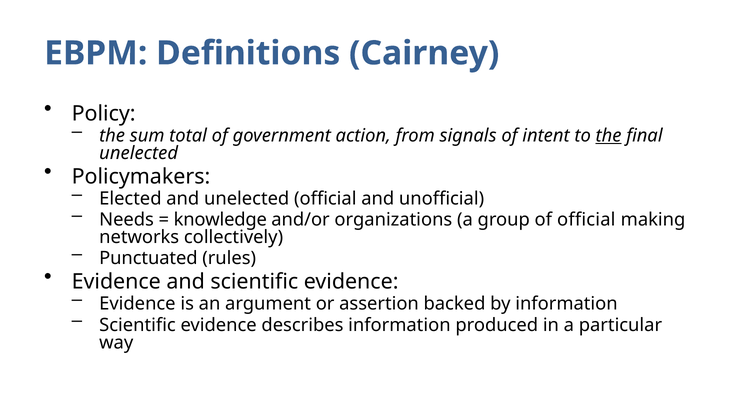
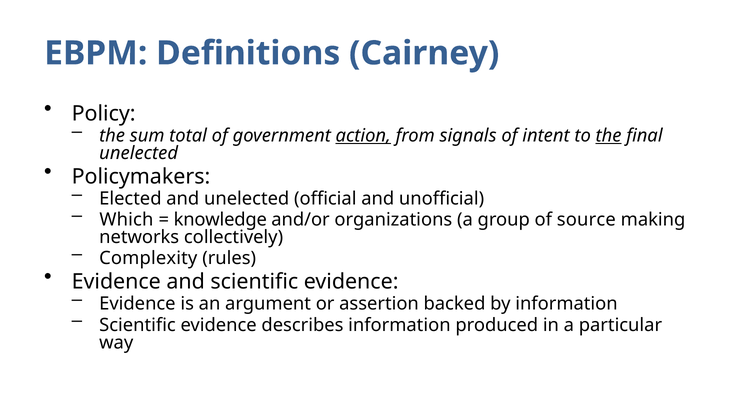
action underline: none -> present (363, 136)
Needs: Needs -> Which (126, 220)
of official: official -> source (586, 220)
Punctuated: Punctuated -> Complexity (148, 259)
